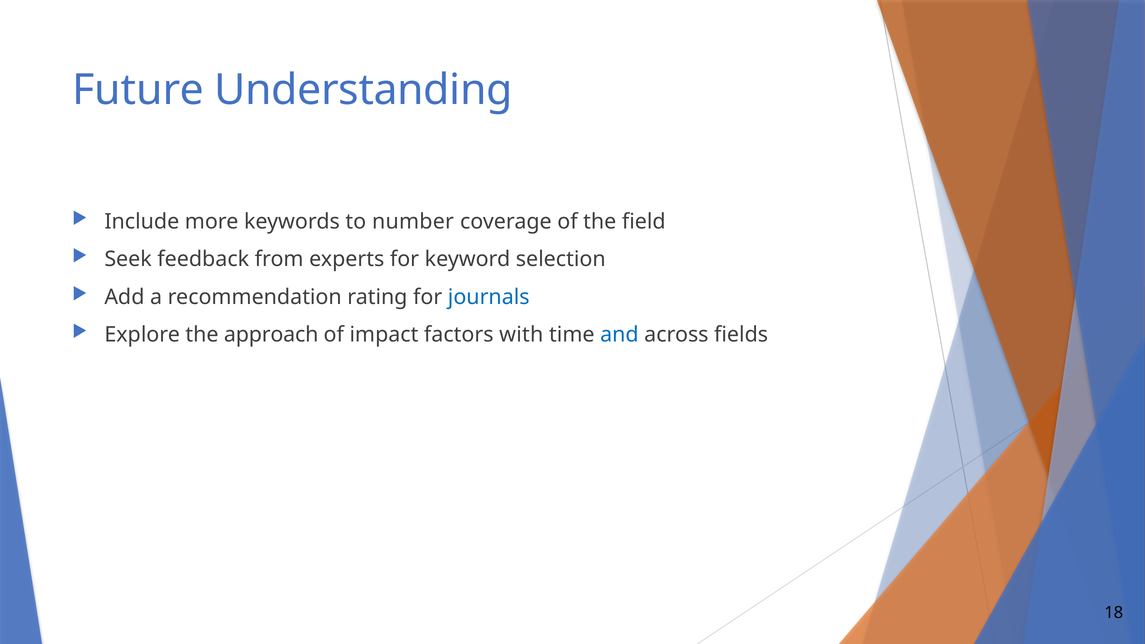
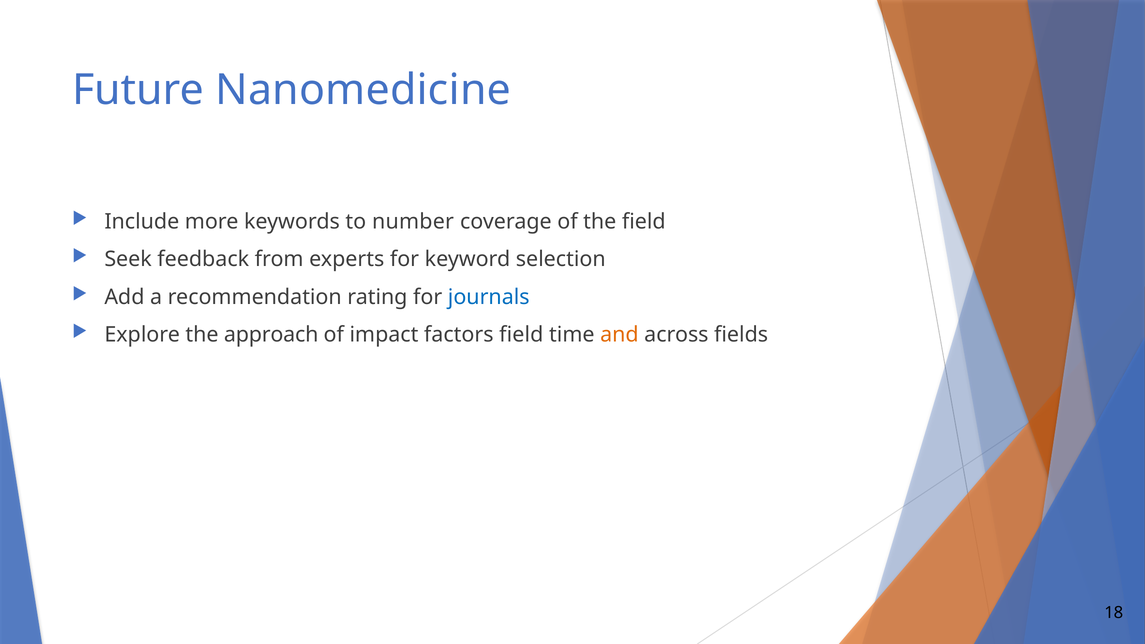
Understanding: Understanding -> Nanomedicine (363, 90)
factors with: with -> field (521, 335)
and colour: blue -> orange (619, 335)
